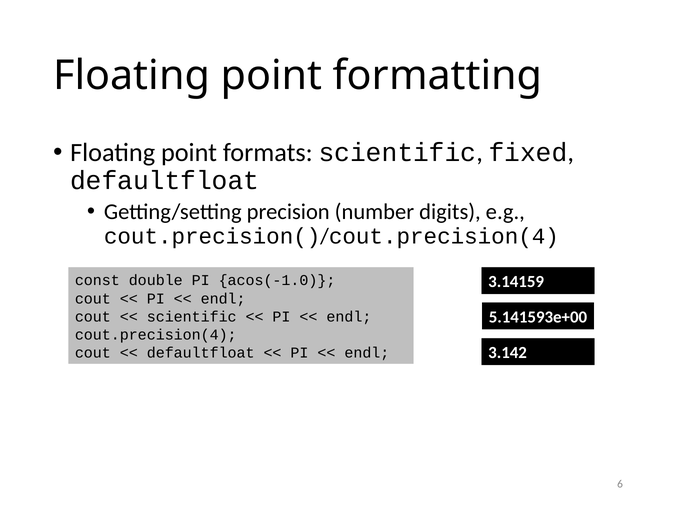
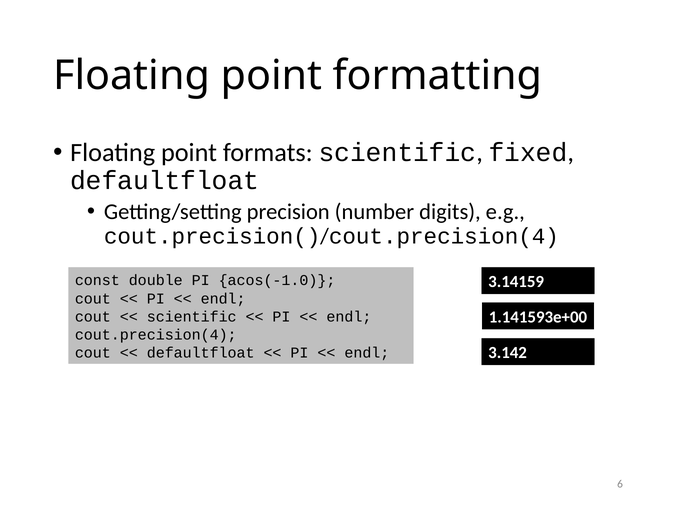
5.141593e+00: 5.141593e+00 -> 1.141593e+00 (538, 317)
